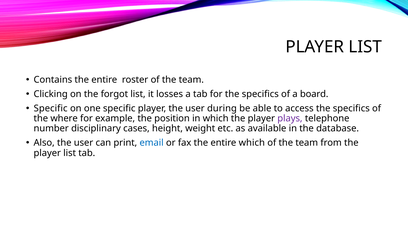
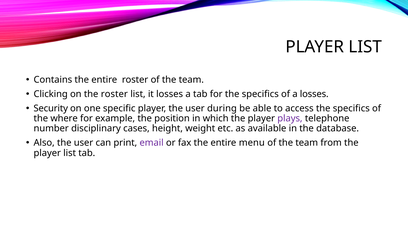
the forgot: forgot -> roster (114, 94)
a board: board -> losses (314, 94)
Specific: Specific -> Security (51, 109)
email colour: blue -> purple (152, 143)
entire which: which -> menu (252, 143)
